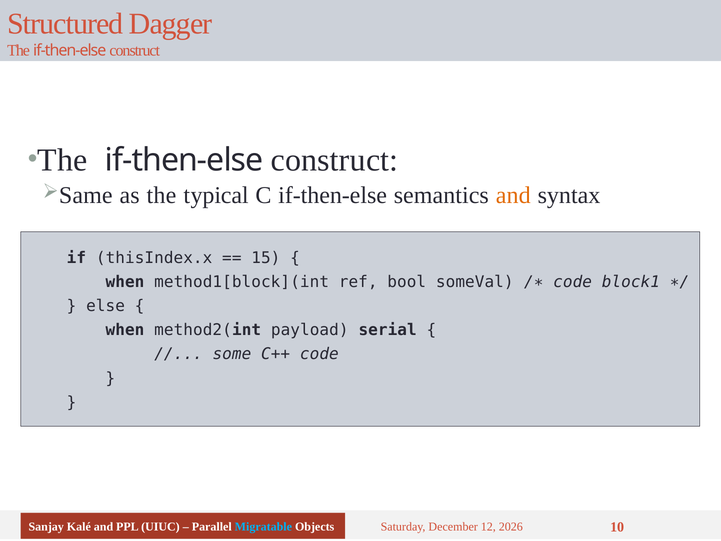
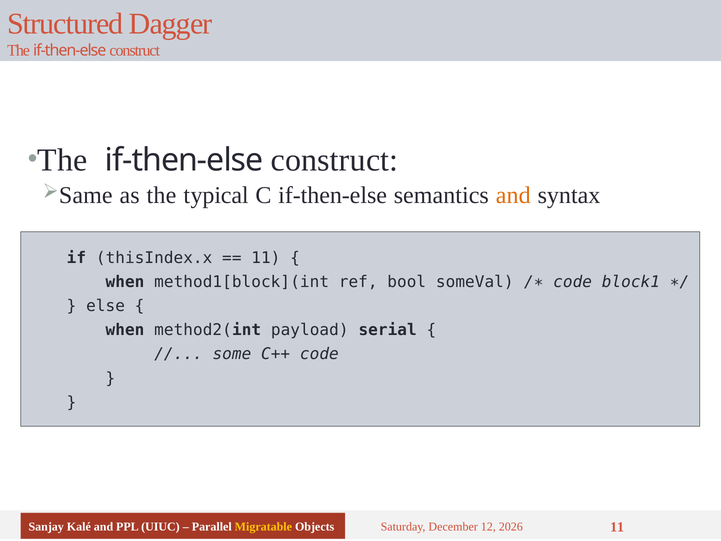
15: 15 -> 11 (266, 258)
Migratable colour: light blue -> yellow (263, 526)
10: 10 -> 11 (617, 527)
